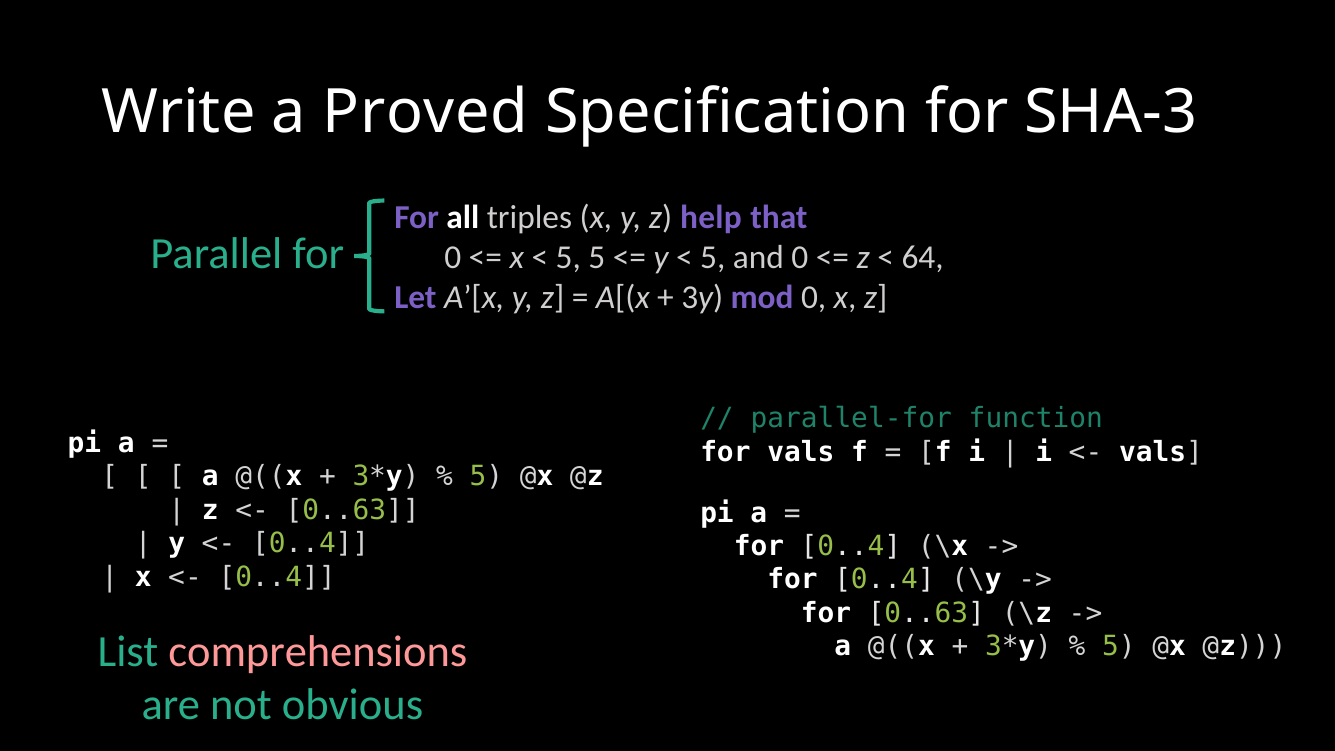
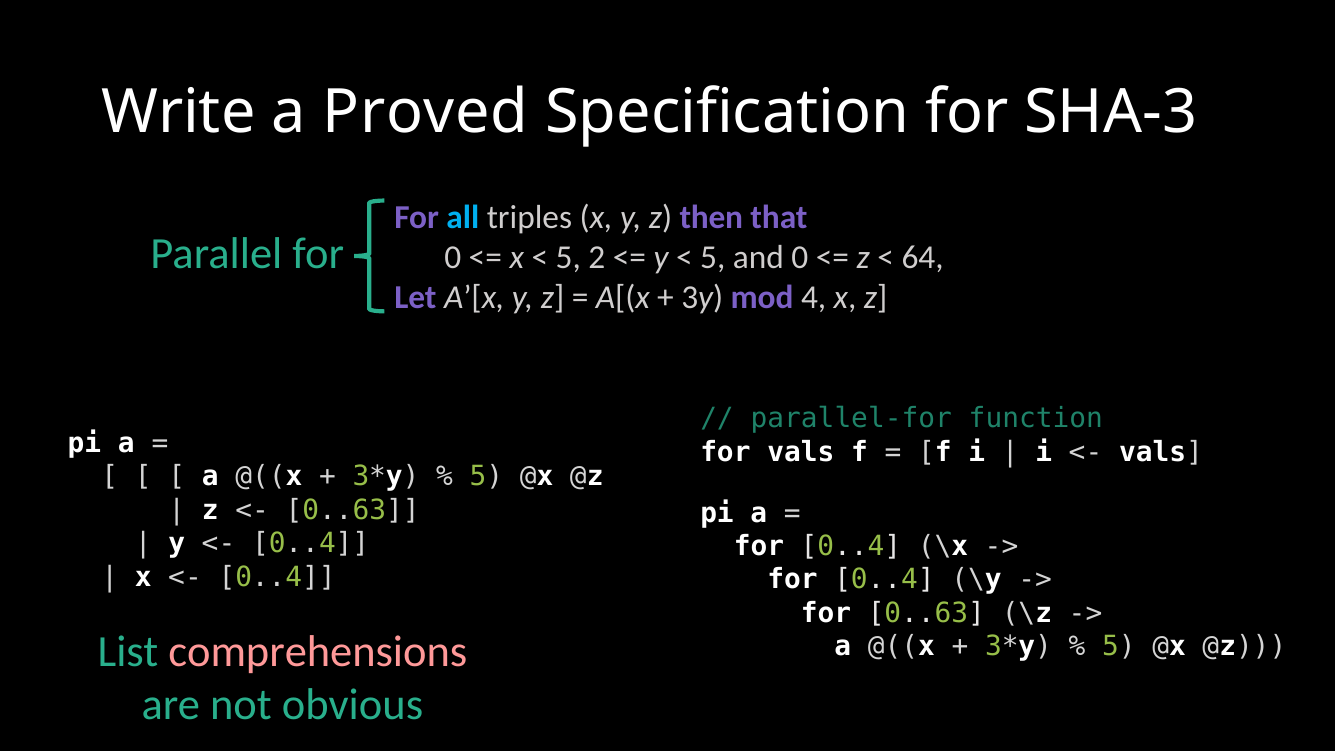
all colour: white -> light blue (463, 217)
help: help -> then (711, 217)
5 5: 5 -> 2 (597, 258)
mod 0: 0 -> 4 (814, 298)
